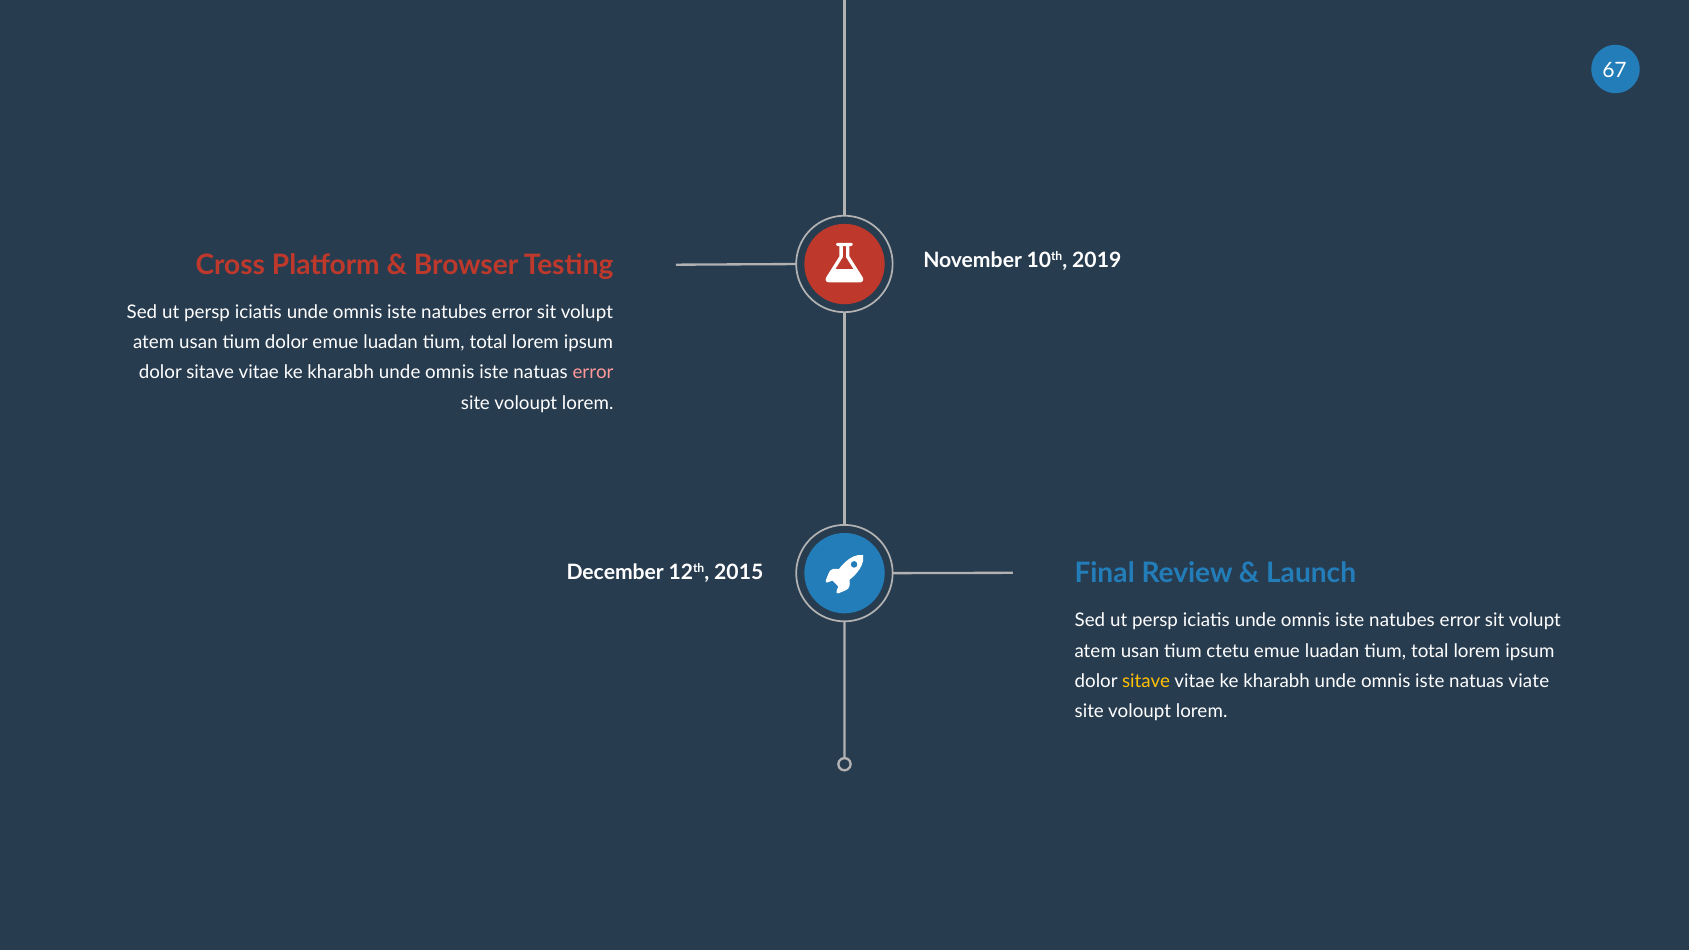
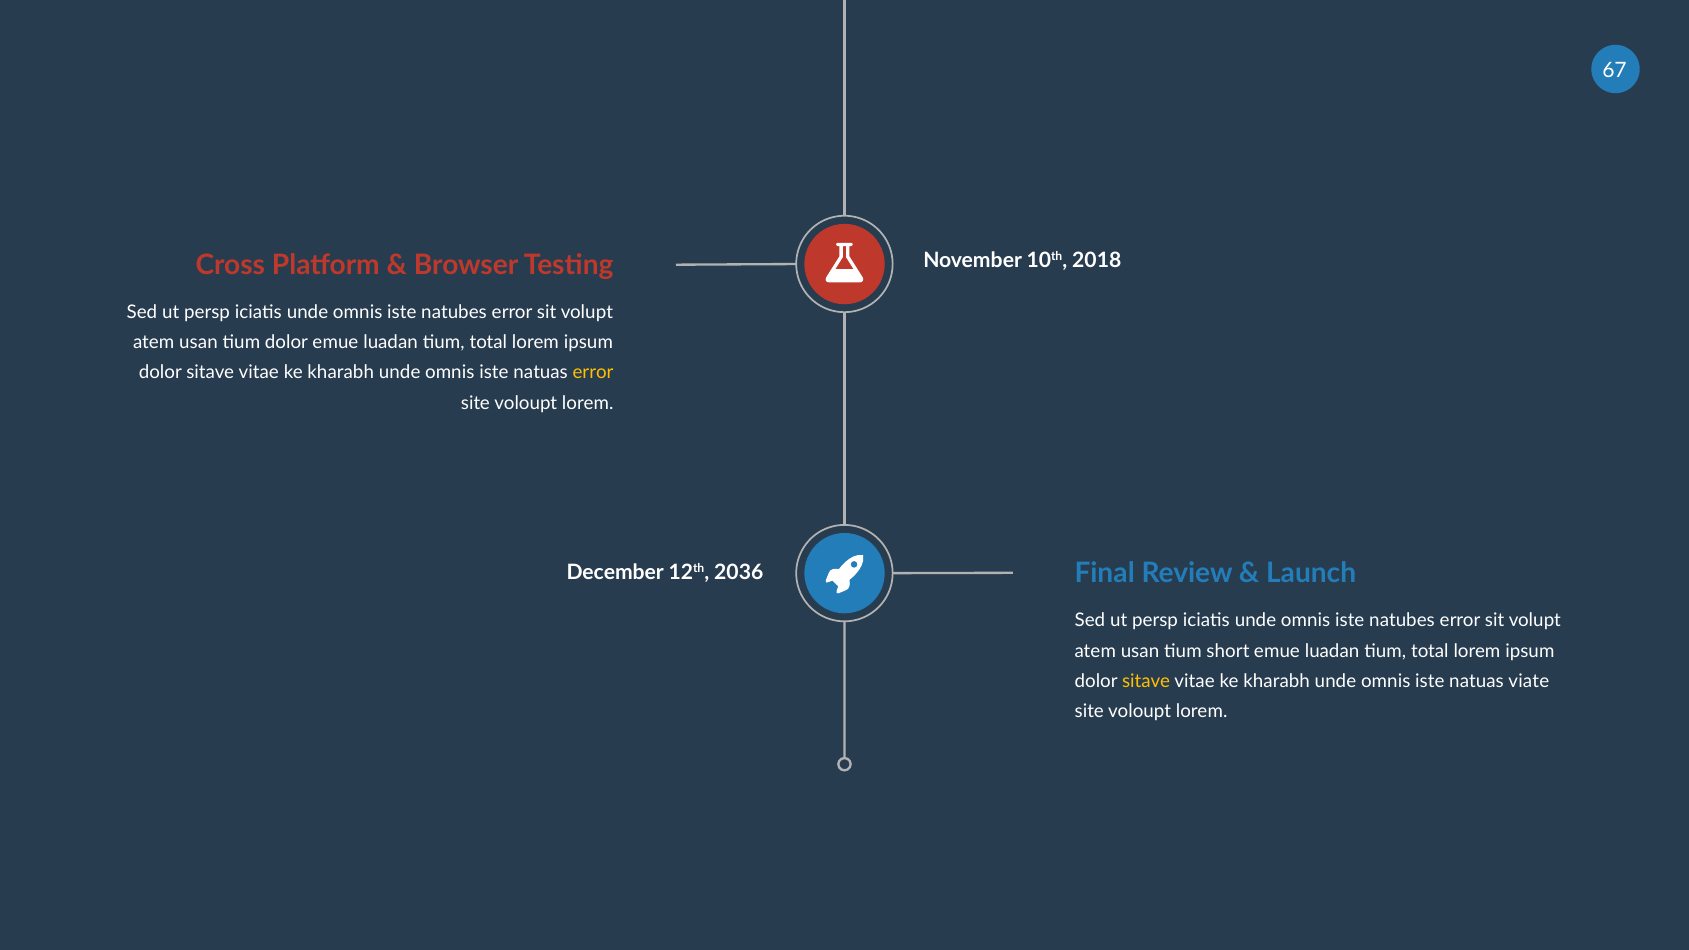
2019: 2019 -> 2018 (1097, 260)
error colour: pink -> yellow (593, 373)
2015: 2015 -> 2036 (739, 572)
ctetu: ctetu -> short (1228, 651)
